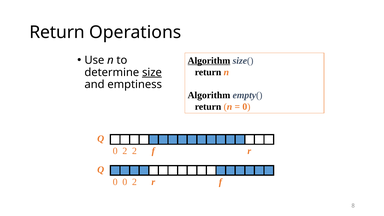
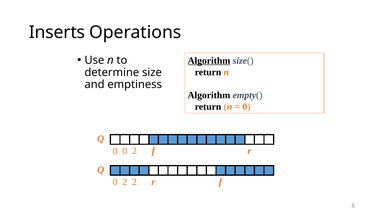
Return: Return -> Inserts (57, 32)
size underline: present -> none (152, 72)
2: 2 -> 0 (125, 151)
0: 0 -> 2 (125, 182)
